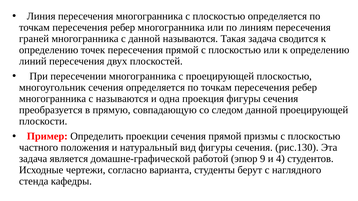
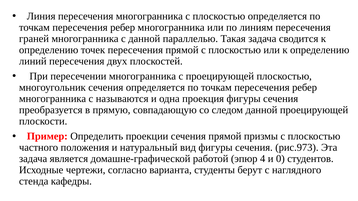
данной называются: называются -> параллелью (190, 39)
рис.130: рис.130 -> рис.973 (297, 148)
9: 9 -> 4 (263, 159)
4: 4 -> 0 (280, 159)
